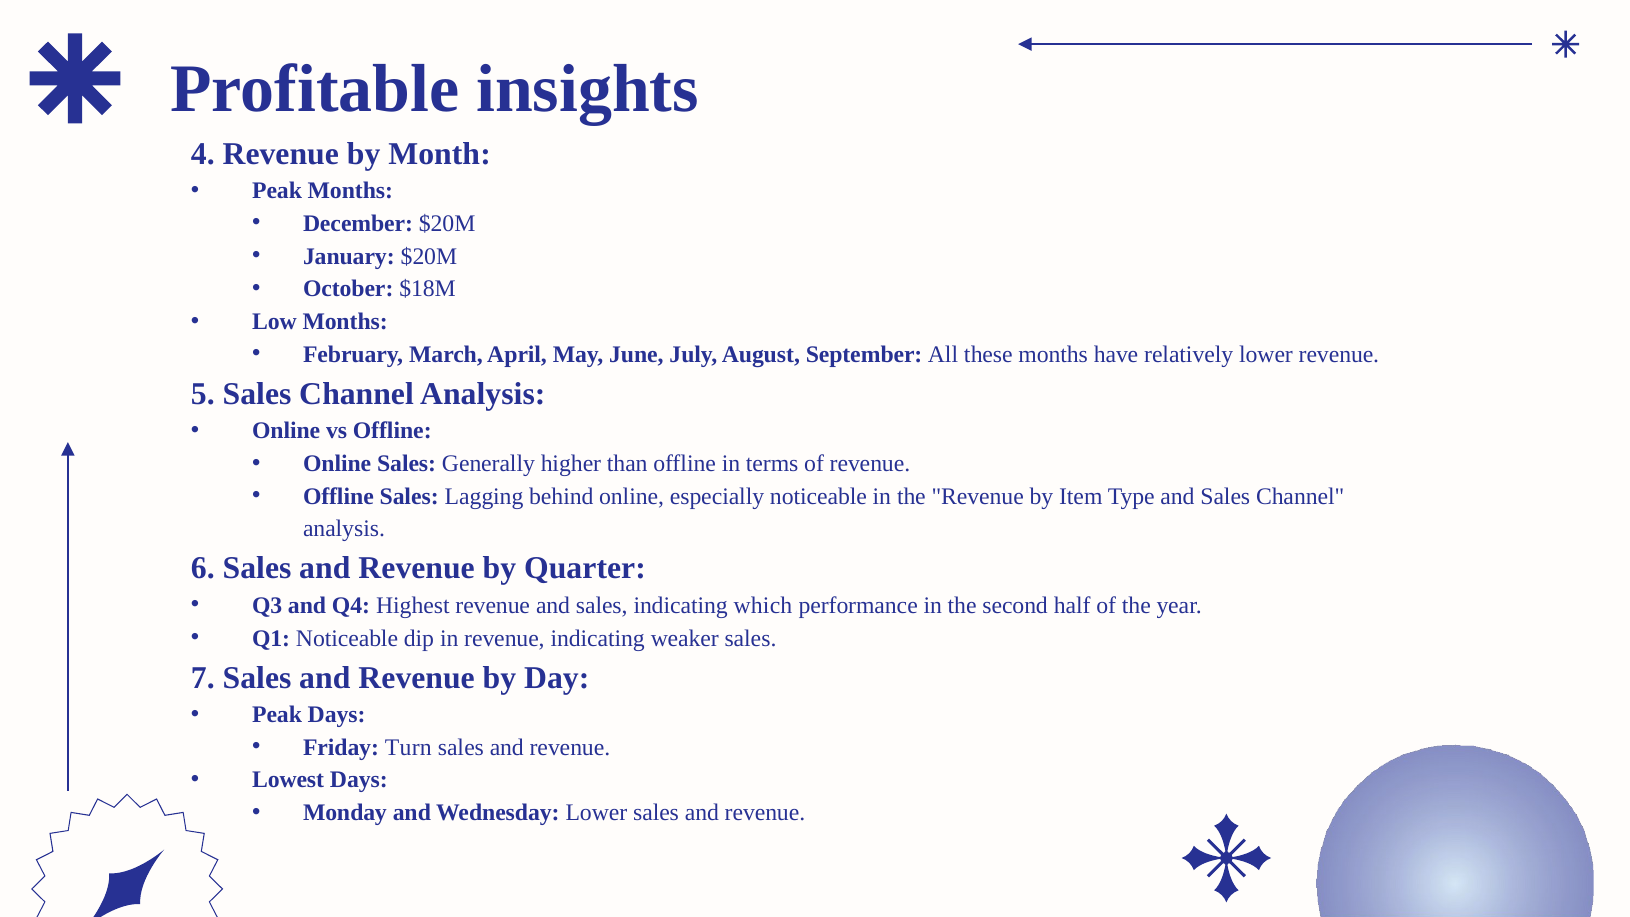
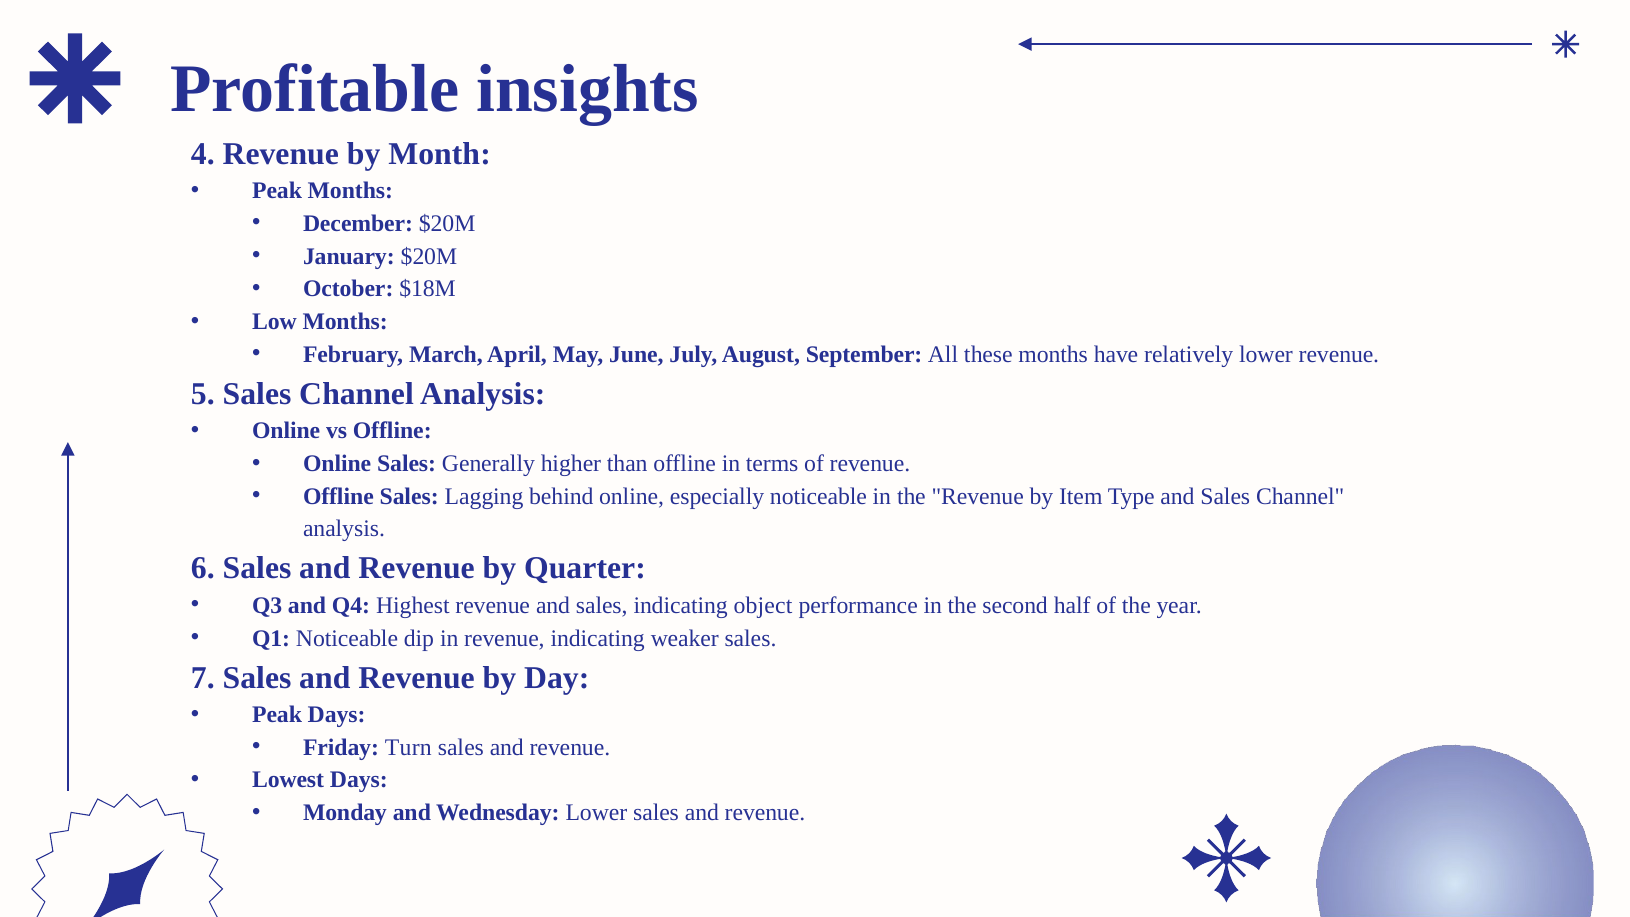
which: which -> object (763, 605)
